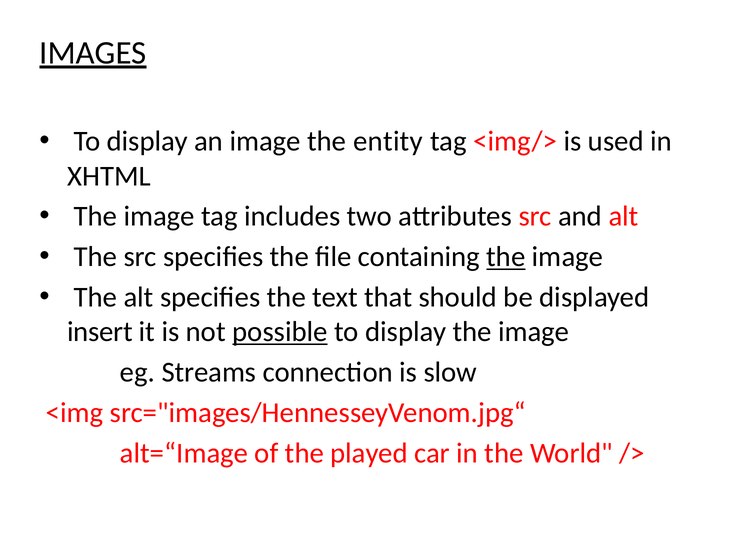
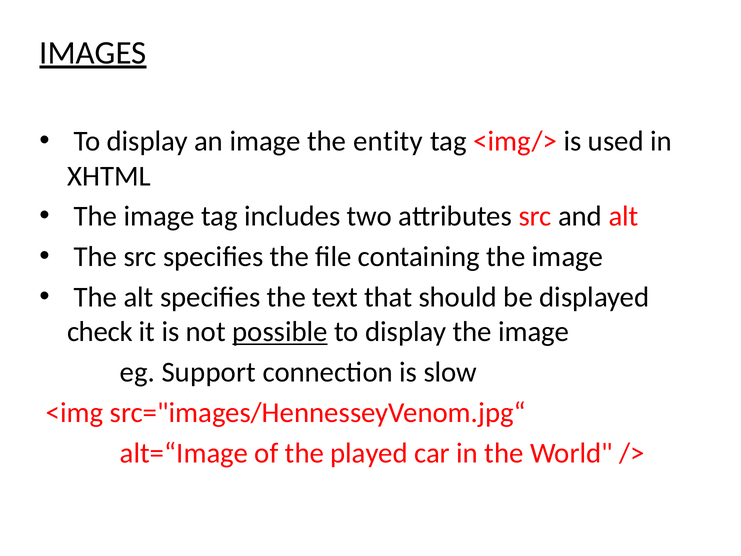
the underline: present -> none (506, 257)
insert: insert -> check (100, 332)
Streams: Streams -> Support (209, 372)
